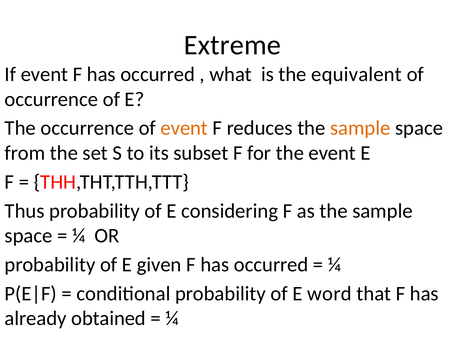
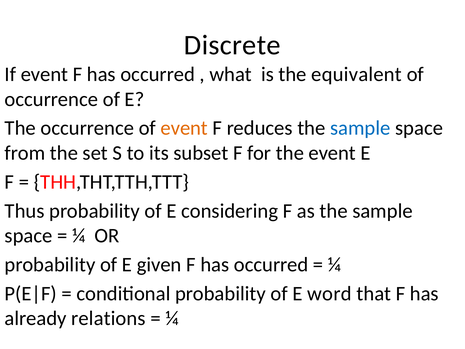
Extreme: Extreme -> Discrete (232, 45)
sample colour: orange -> blue (360, 128)
obtained: obtained -> relations (108, 318)
